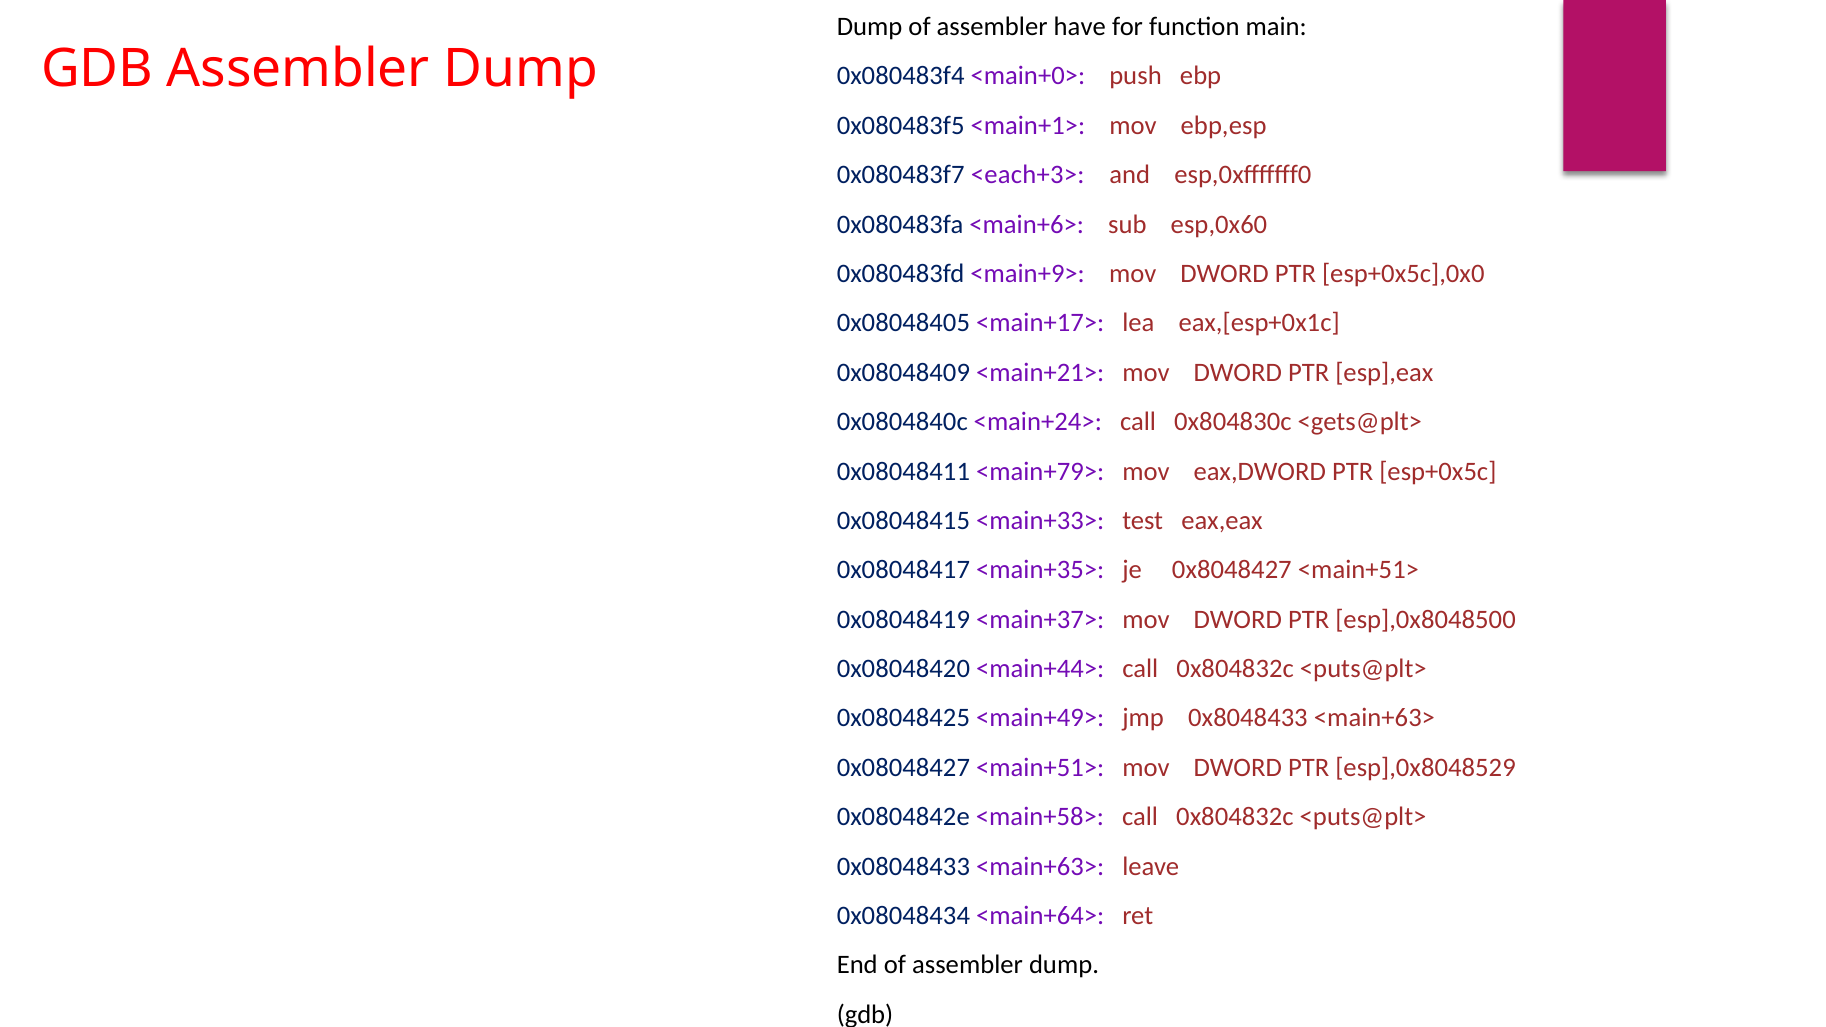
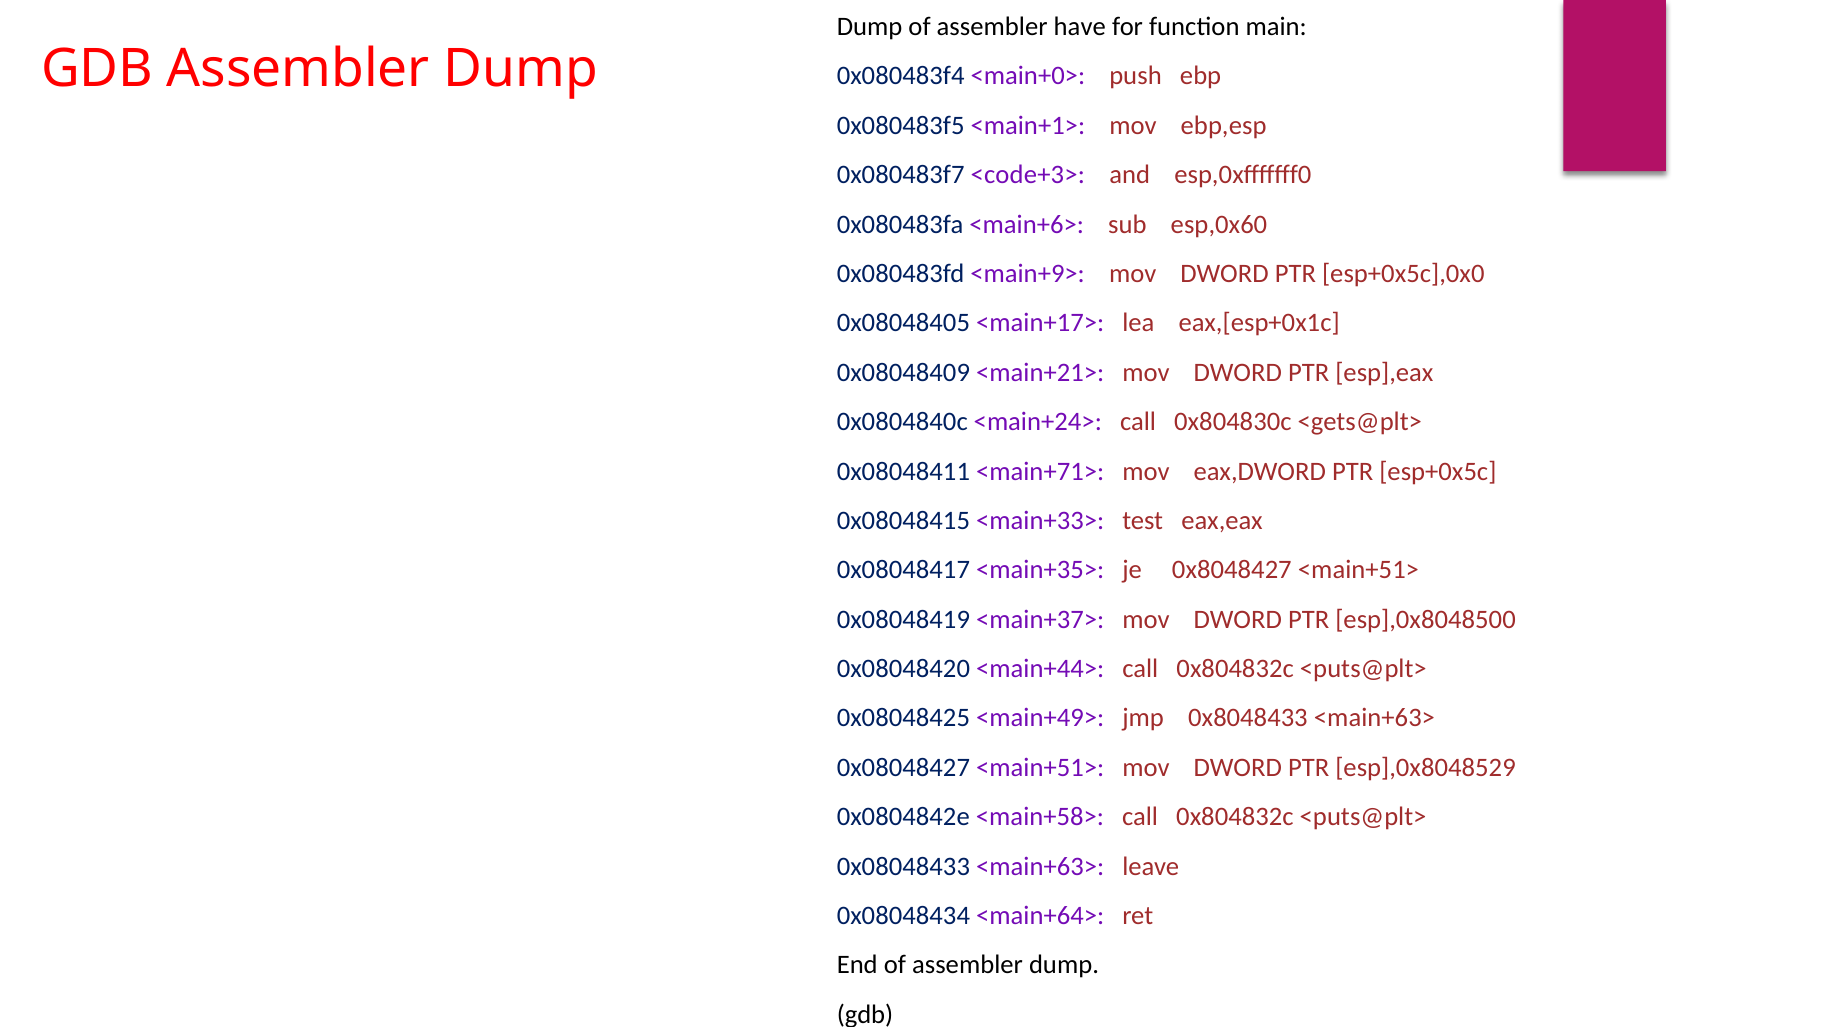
<each+3>: <each+3> -> <code+3> (1028, 175)
<main+79>: <main+79> -> <main+71> (1040, 471)
